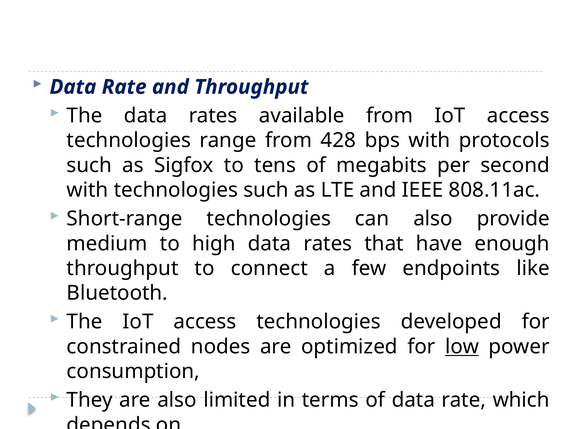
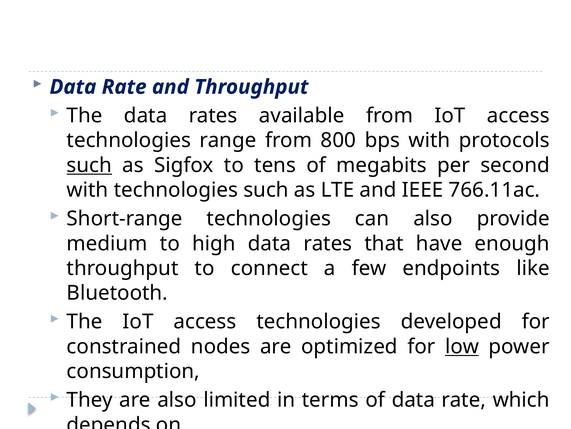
428: 428 -> 800 (338, 140)
such underline: none -> present (89, 165)
808.11ac: 808.11ac -> 766.11ac (494, 190)
